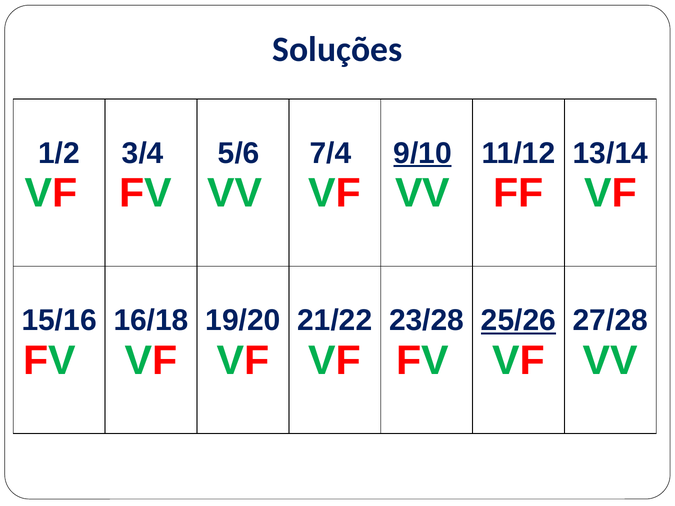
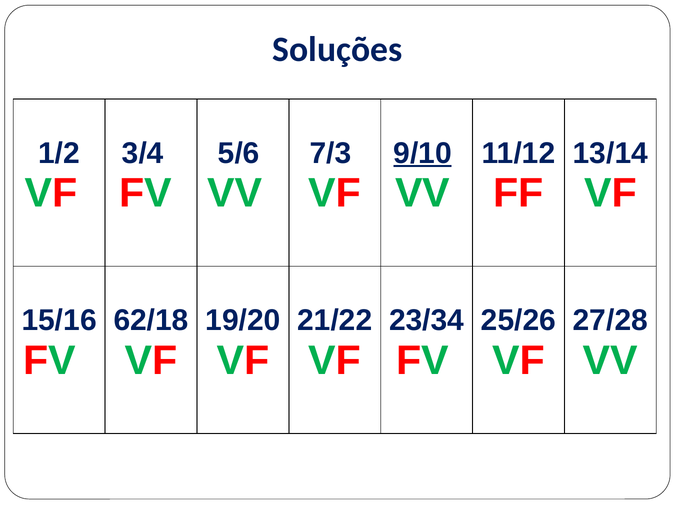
7/4: 7/4 -> 7/3 (331, 153)
16/18: 16/18 -> 62/18 (151, 321)
23/28: 23/28 -> 23/34 (427, 321)
25/26 underline: present -> none (519, 321)
